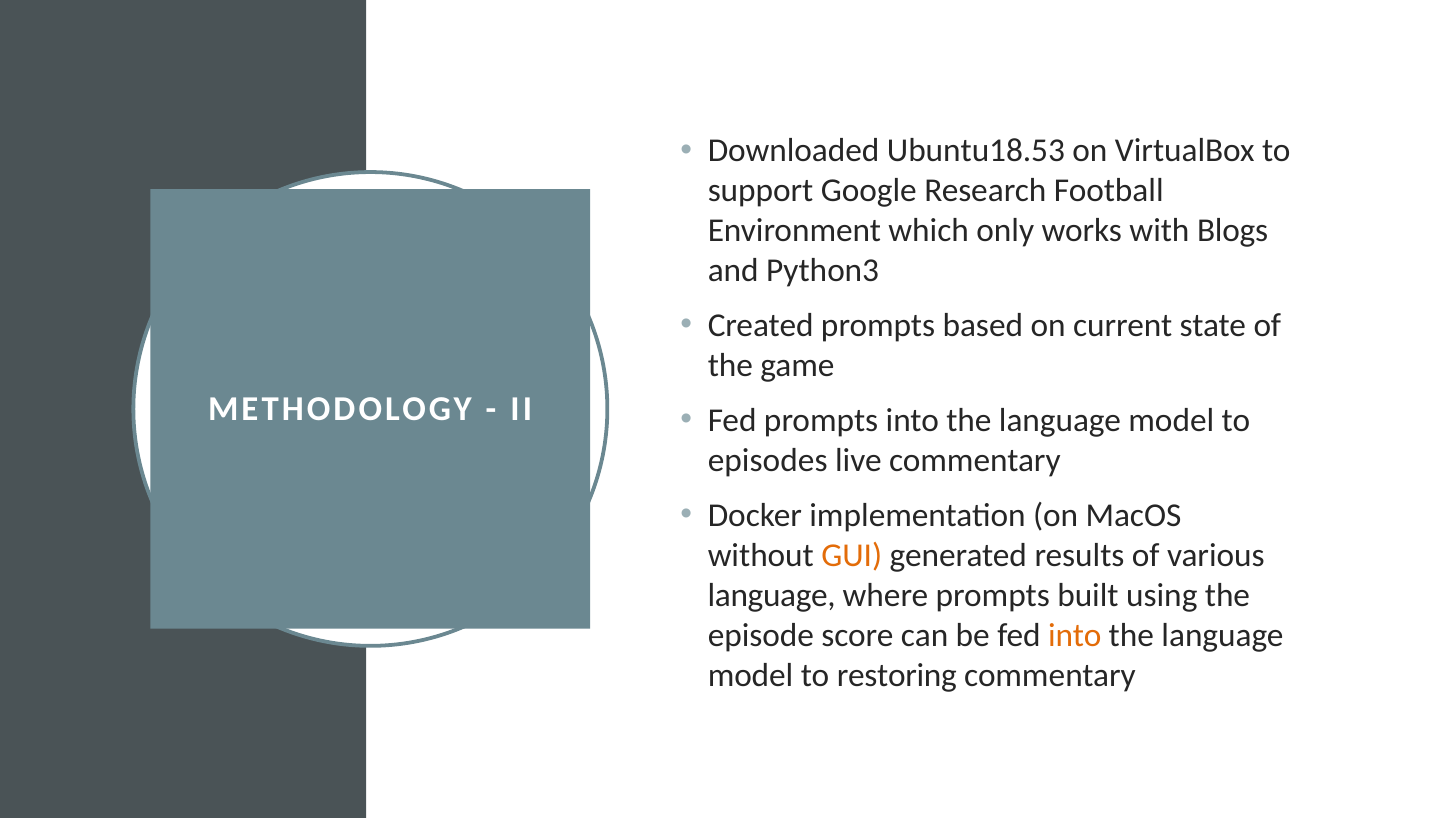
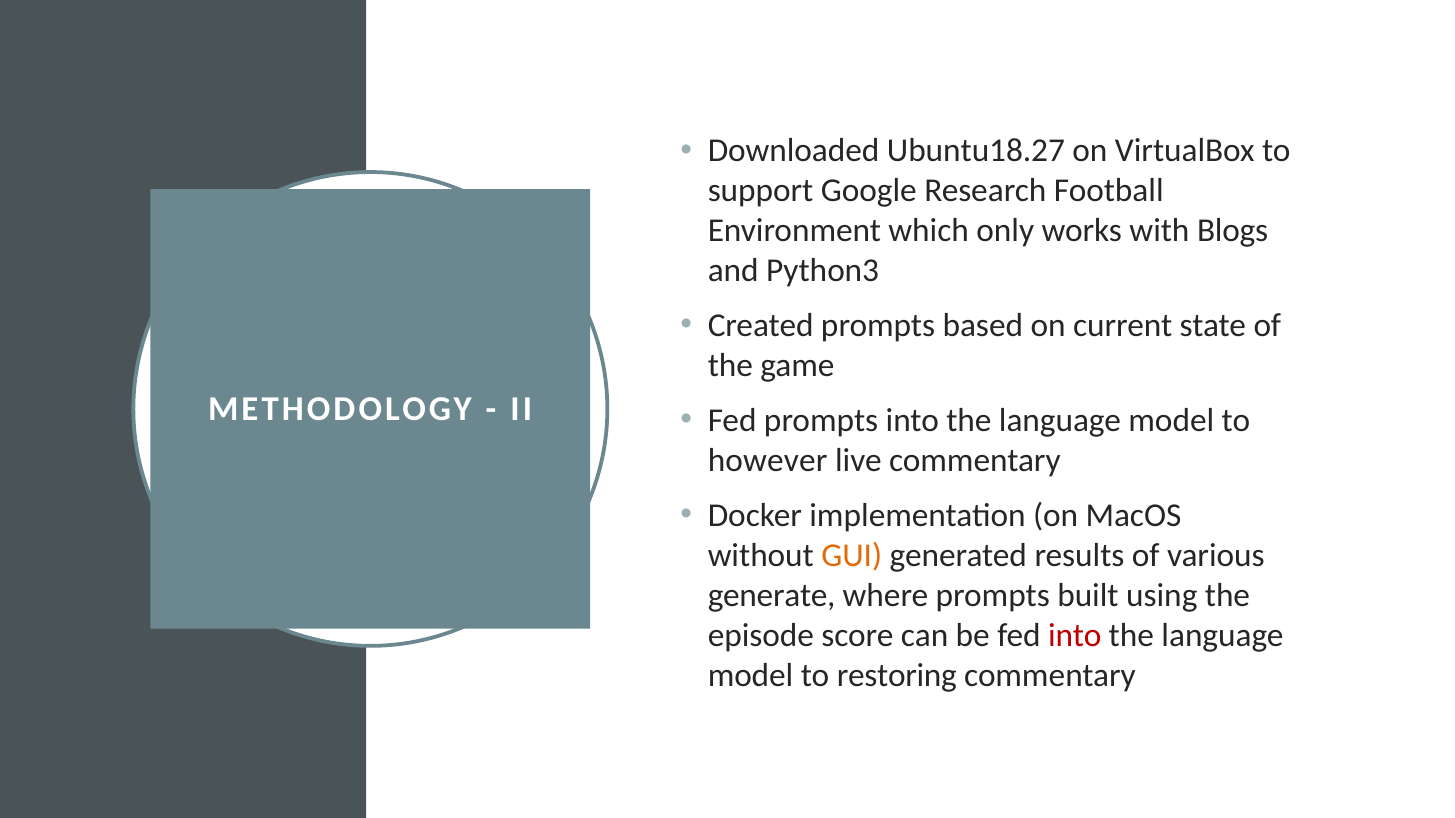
Ubuntu18.53: Ubuntu18.53 -> Ubuntu18.27 (976, 151)
episodes: episodes -> however (768, 461)
language: language -> generate (772, 596)
into colour: orange -> red (1075, 636)
